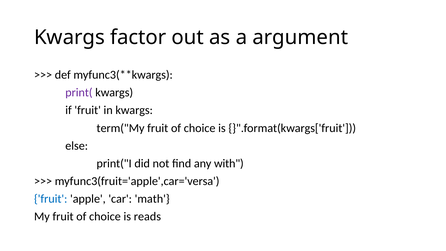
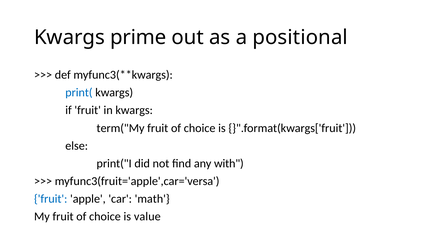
factor: factor -> prime (138, 37)
argument: argument -> positional (300, 37)
print( colour: purple -> blue (79, 93)
reads: reads -> value (147, 216)
